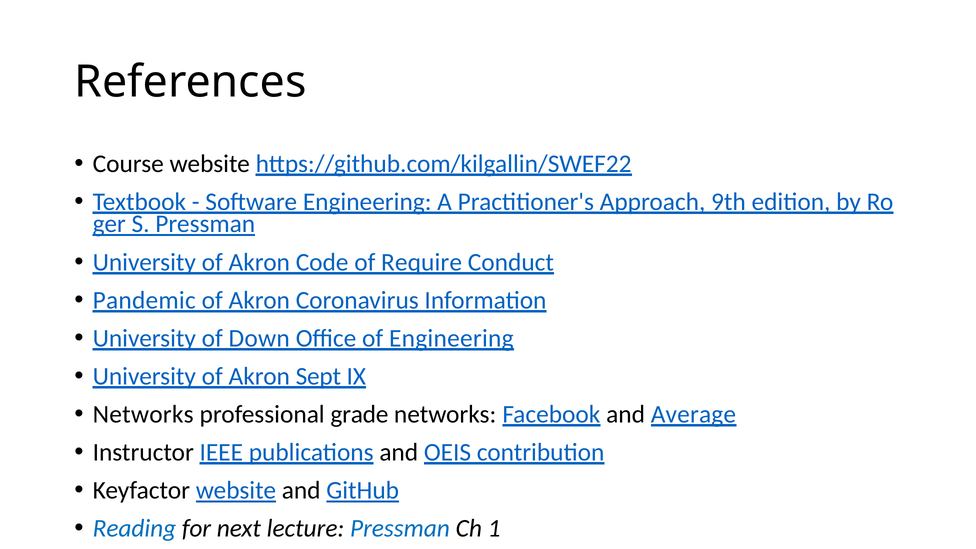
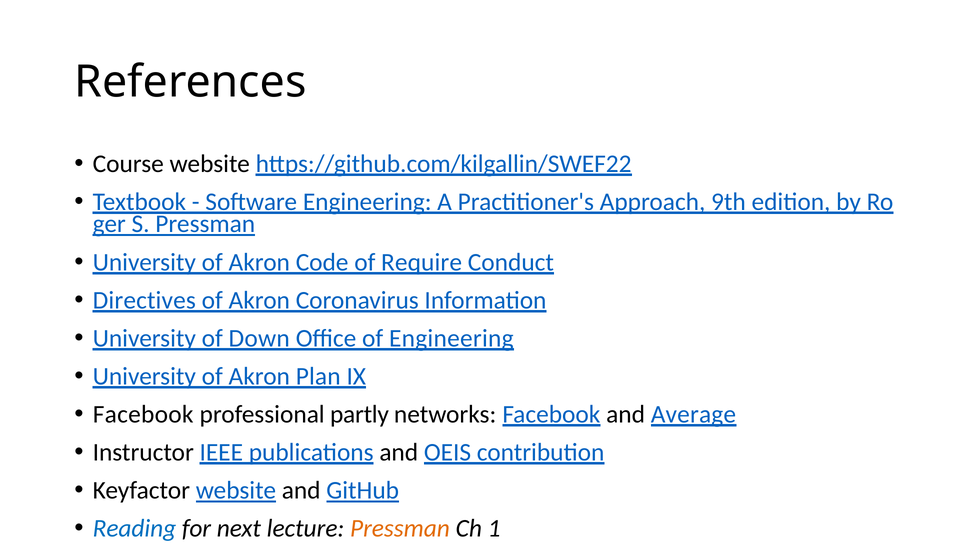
Pandemic: Pandemic -> Directives (144, 300)
Sept: Sept -> Plan (318, 376)
Networks: Networks -> Facebook (143, 414)
grade: grade -> partly (359, 414)
Pressman colour: blue -> orange (400, 528)
